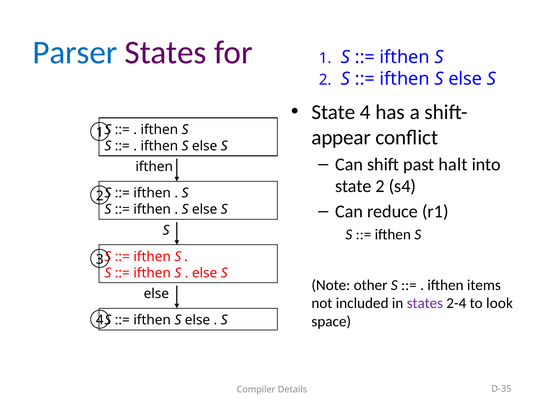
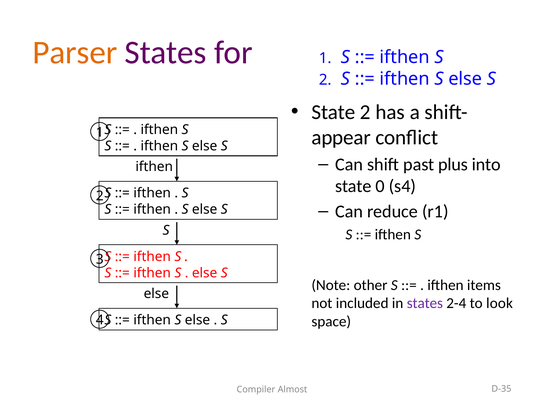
Parser colour: blue -> orange (75, 53)
State 4: 4 -> 2 (365, 112)
halt: halt -> plus (453, 164)
state 2: 2 -> 0 (380, 186)
Details: Details -> Almost (292, 390)
